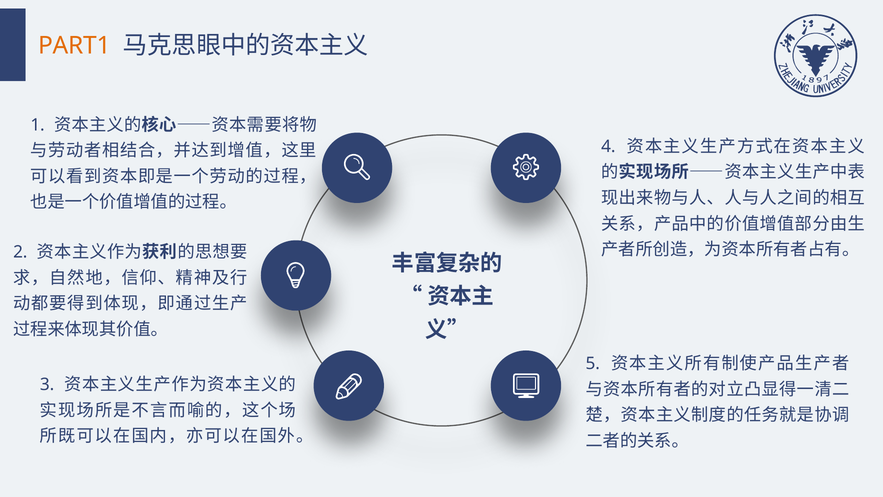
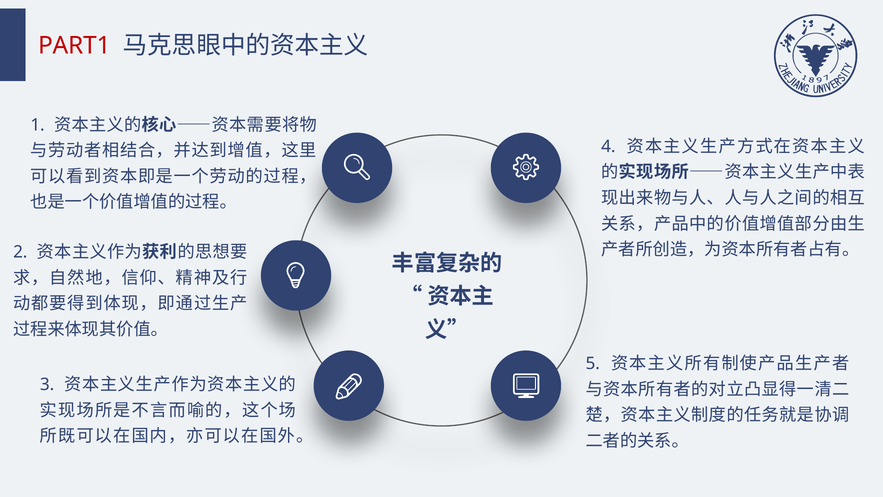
PART1 colour: orange -> red (74, 45)
